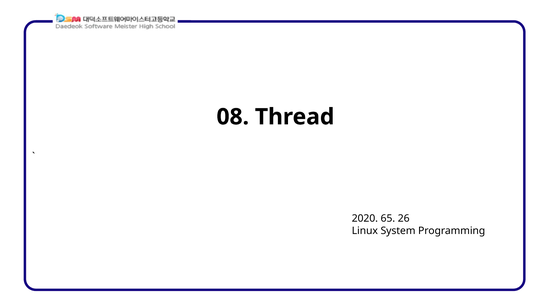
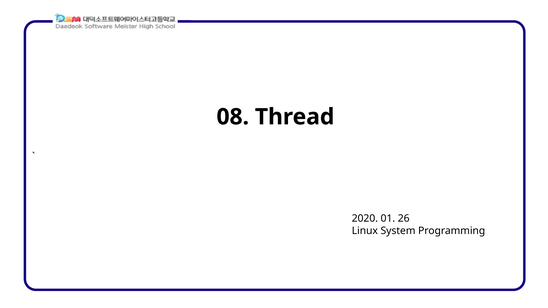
65: 65 -> 01 (388, 219)
